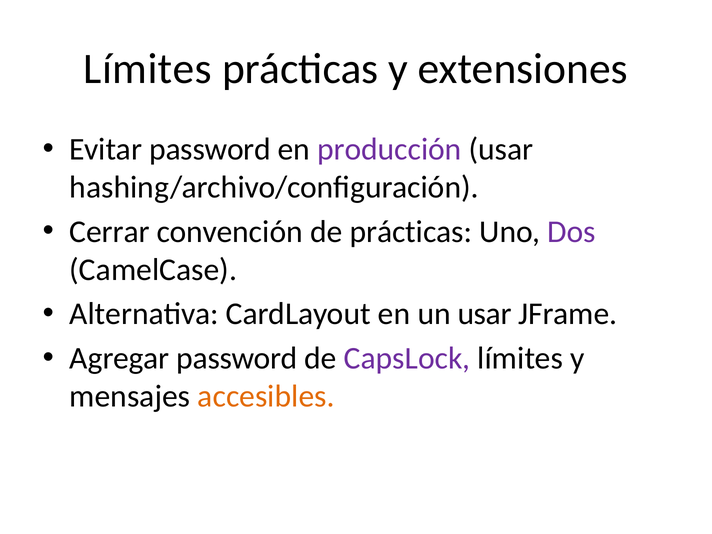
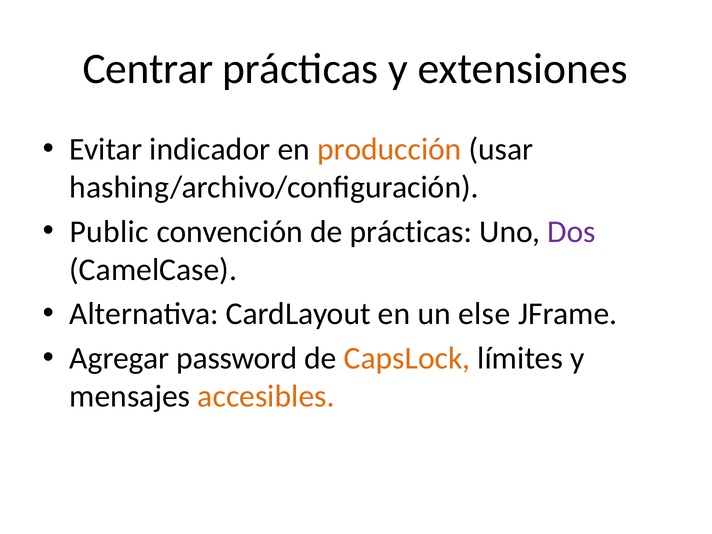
Límites: Límites -> Centrar (148, 69)
Evitar password: password -> indicador (210, 149)
producción colour: purple -> orange (389, 149)
Cerrar: Cerrar -> Public (109, 232)
un usar: usar -> else (484, 314)
CapsLock colour: purple -> orange (407, 358)
